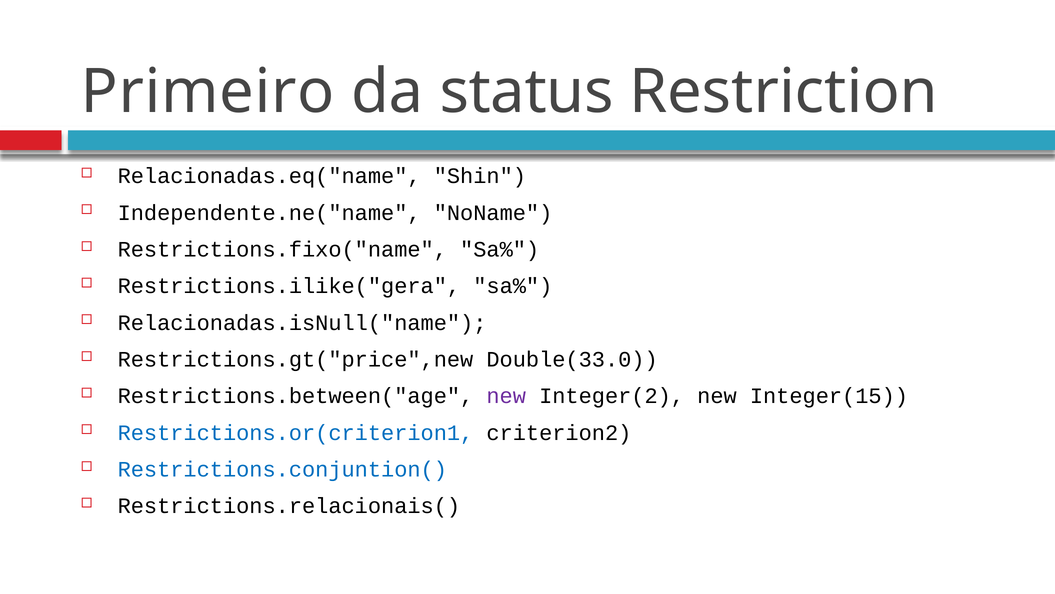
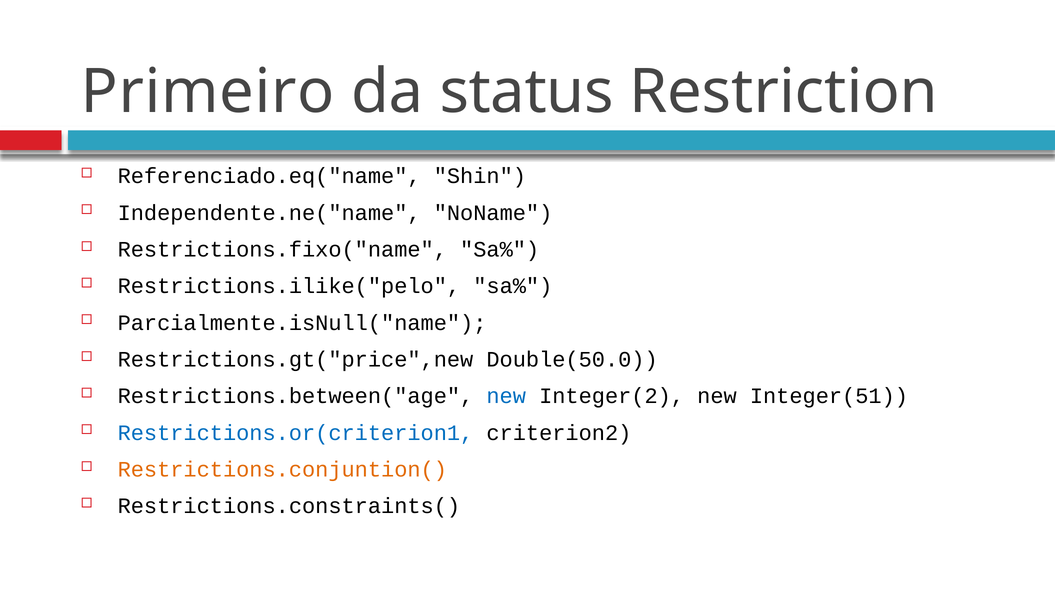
Relacionadas.eq("name: Relacionadas.eq("name -> Referenciado.eq("name (269, 176)
Restrictions.ilike("gera: Restrictions.ilike("gera -> Restrictions.ilike("pelo (289, 286)
Relacionadas.isNull("name: Relacionadas.isNull("name -> Parcialmente.isNull("name (302, 323)
Double(33.0: Double(33.0 -> Double(50.0 (572, 359)
new colour: purple -> blue (506, 396)
Integer(15: Integer(15 -> Integer(51 (829, 396)
Restrictions.conjuntion( colour: blue -> orange (282, 469)
Restrictions.relacionais(: Restrictions.relacionais( -> Restrictions.constraints( (289, 506)
